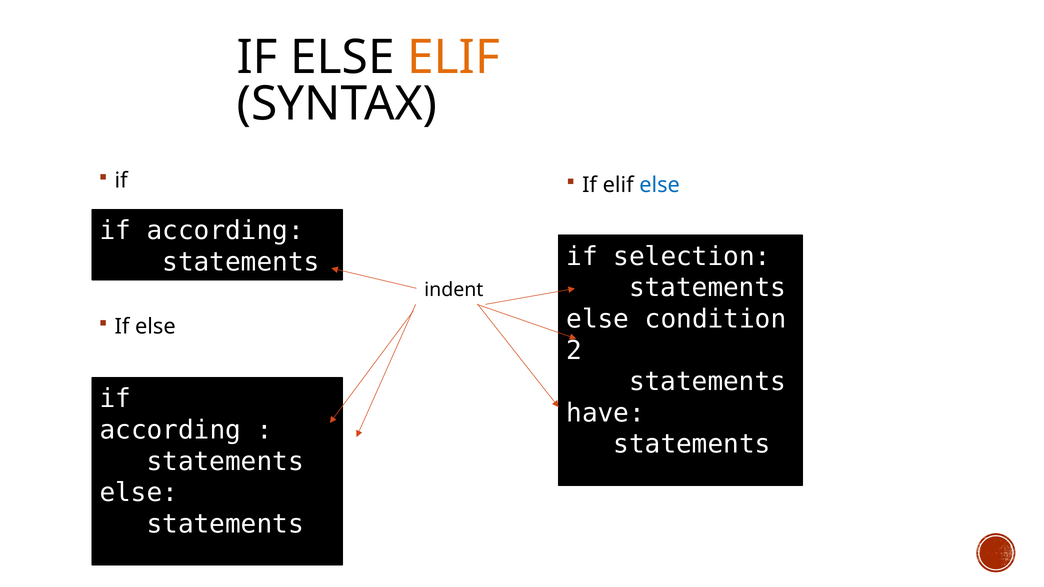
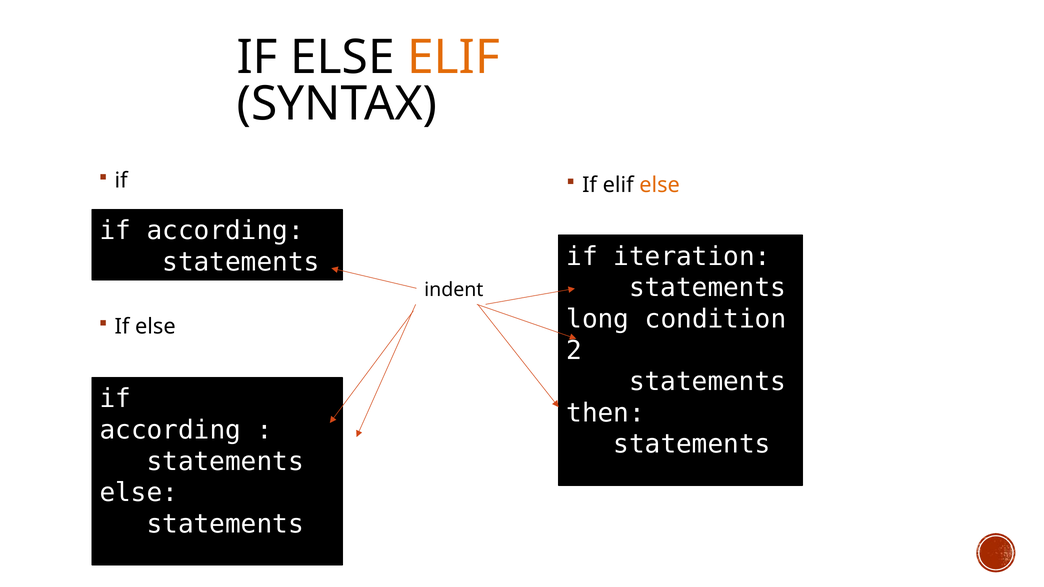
else colour: blue -> orange (660, 185)
selection: selection -> iteration (692, 257)
else: else -> long (598, 319)
have: have -> then (606, 413)
